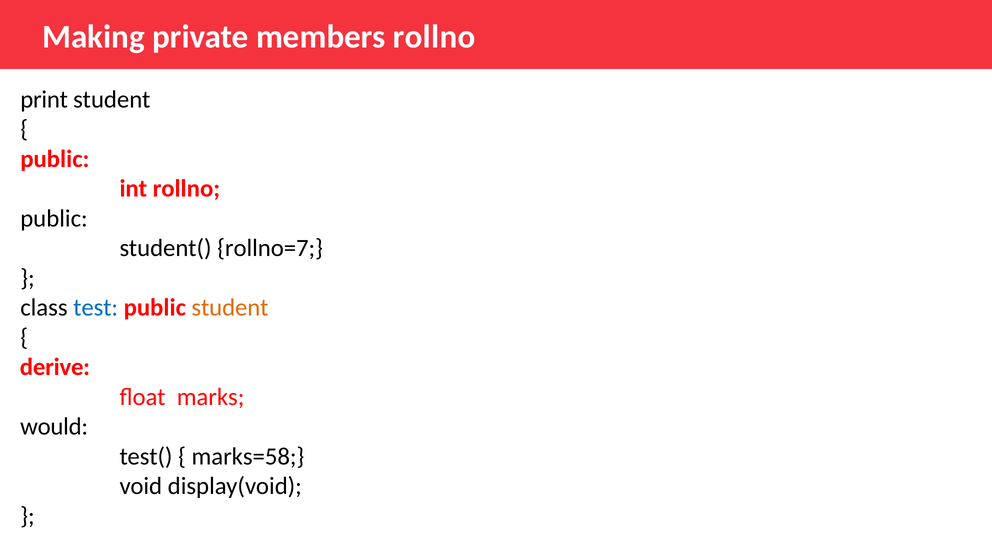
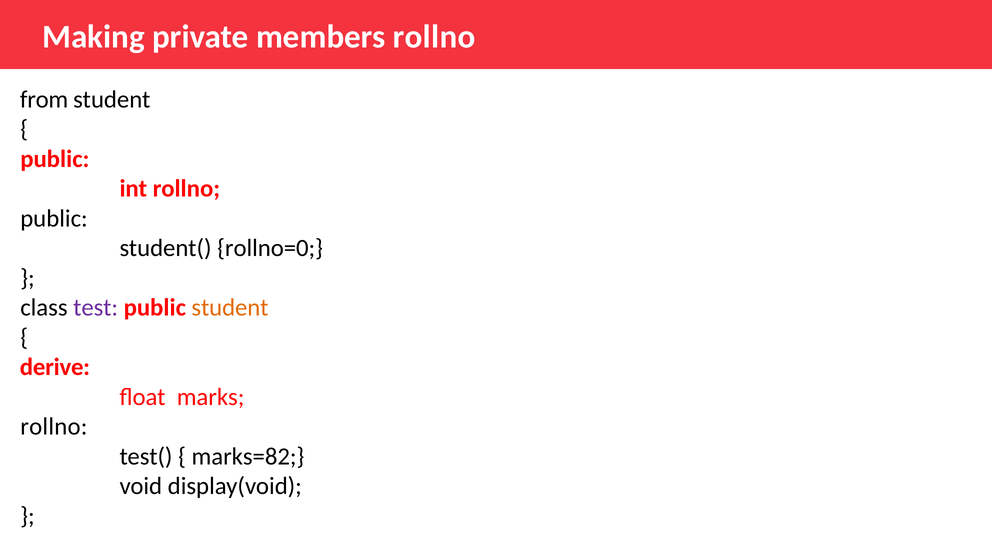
print: print -> from (44, 99)
rollno=7: rollno=7 -> rollno=0 (270, 248)
test colour: blue -> purple (96, 308)
would: would -> rollno (54, 427)
marks=58: marks=58 -> marks=82 (248, 456)
